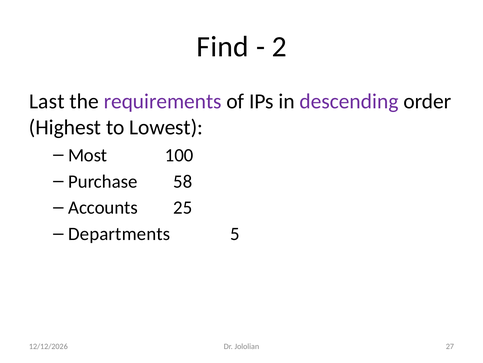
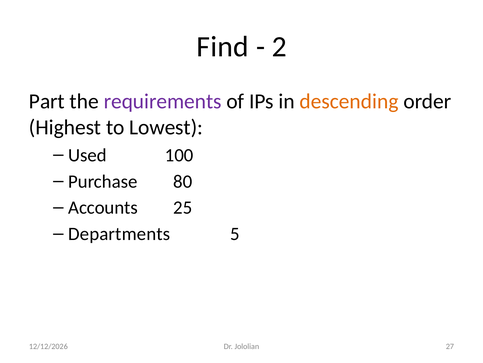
Last: Last -> Part (47, 101)
descending colour: purple -> orange (349, 101)
Most: Most -> Used (88, 155)
58: 58 -> 80 (183, 181)
